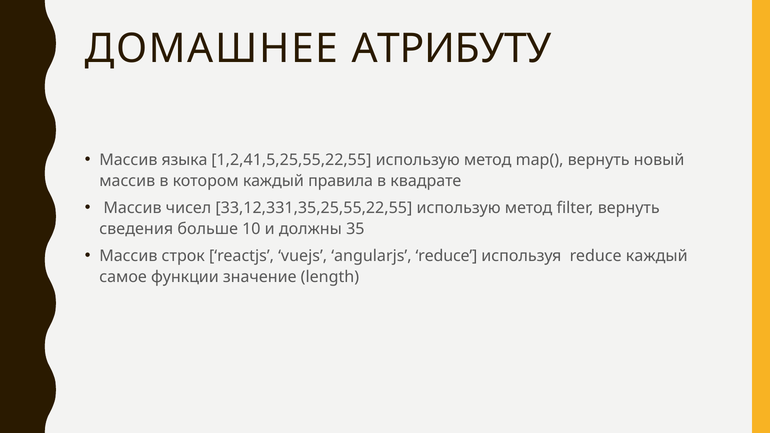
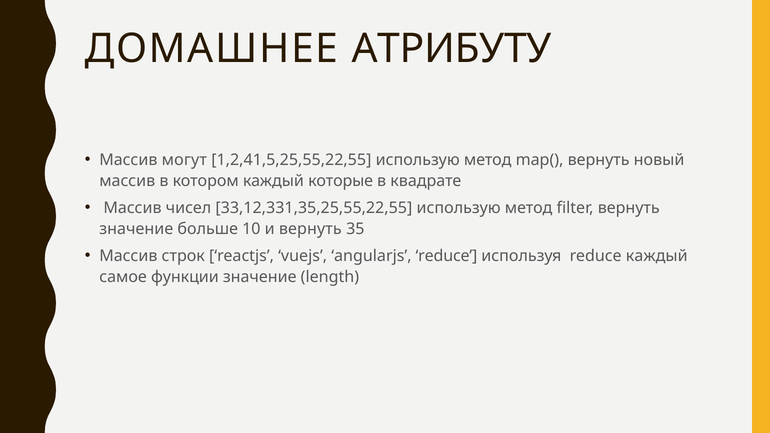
языка: языка -> могут (184, 160)
правила: правила -> которые (341, 181)
сведения: сведения -> значение (136, 229)
и должны: должны -> вернуть (310, 229)
